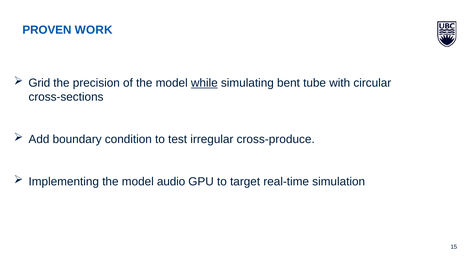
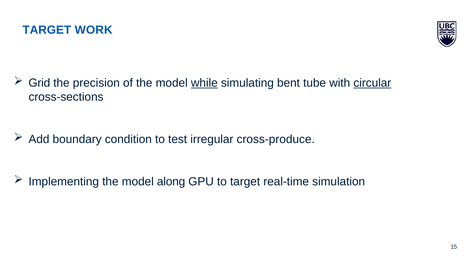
PROVEN: PROVEN -> TARGET (47, 30)
circular underline: none -> present (372, 83)
audio: audio -> along (171, 182)
